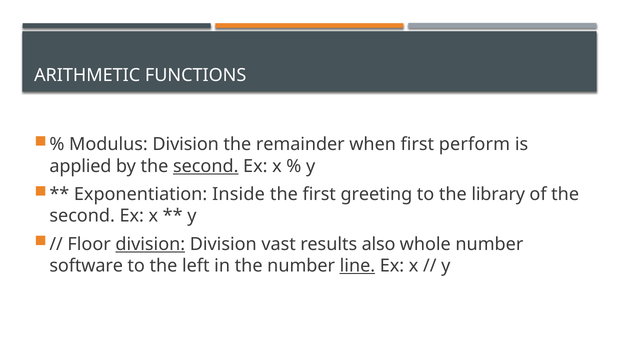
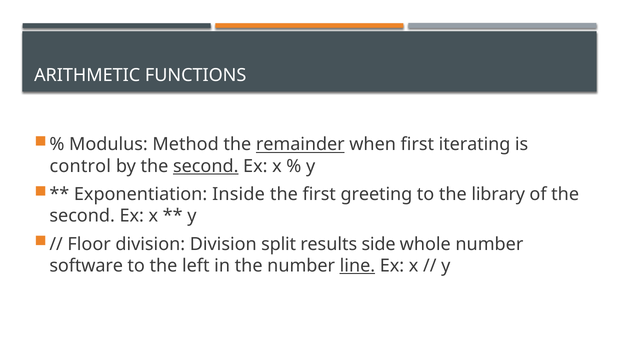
Modulus Division: Division -> Method (186, 145)
remainder underline: none -> present (300, 145)
perform: perform -> iterating (475, 145)
applied: applied -> control (80, 166)
division underline: present -> none (150, 244)
vast: vast -> split (279, 244)
also: also -> side (379, 244)
